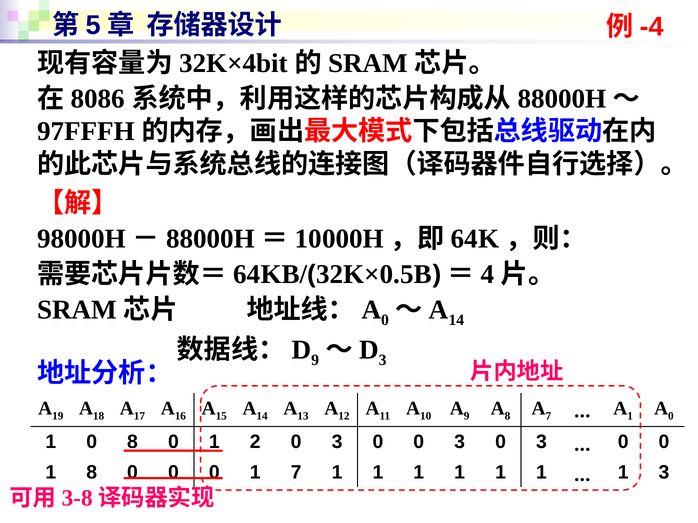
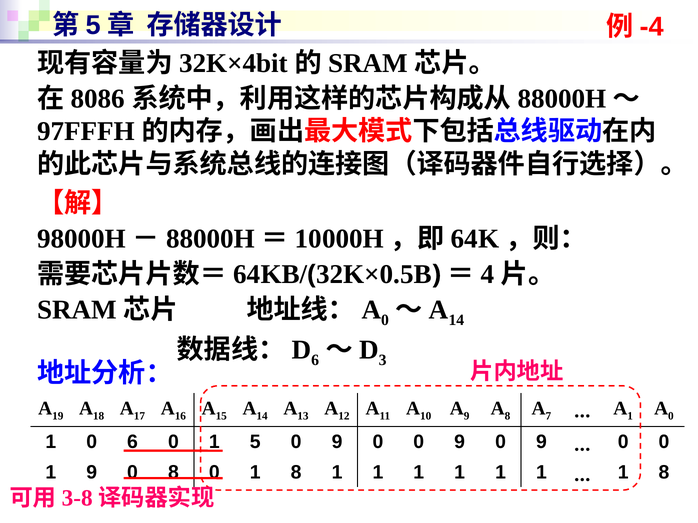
9: 9 -> 6 (315, 361)
0 8: 8 -> 6 (133, 442)
1 2: 2 -> 5 (255, 442)
3: 3 -> 9 (337, 442)
0 0 3: 3 -> 9 (460, 442)
3: 3 -> 9 (541, 442)
1 8: 8 -> 9 (92, 473)
0: 0 -> 8 (173, 473)
0 1 7: 7 -> 8 (296, 473)
3: 3 -> 8 (664, 473)
